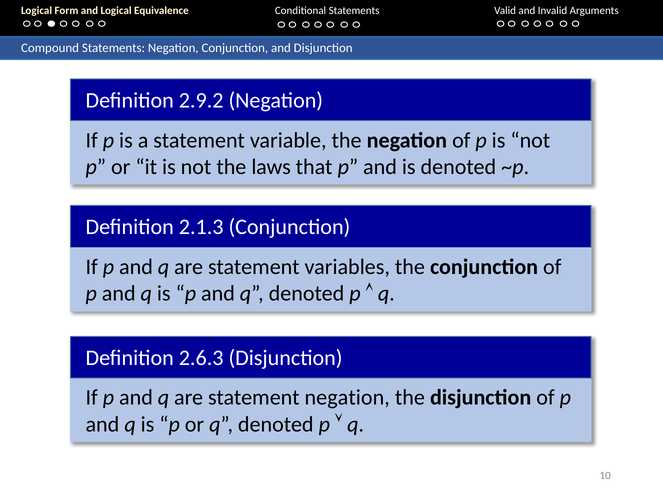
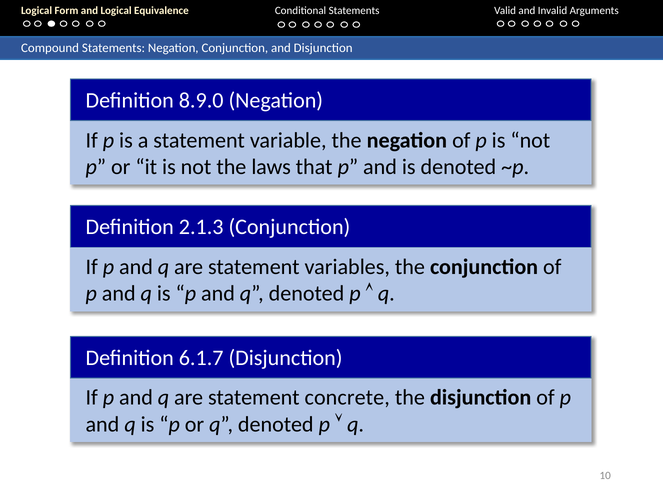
2.9.2: 2.9.2 -> 8.9.0 (201, 100)
2.6.3: 2.6.3 -> 6.1.7 (201, 357)
statement negation: negation -> concrete (347, 397)
